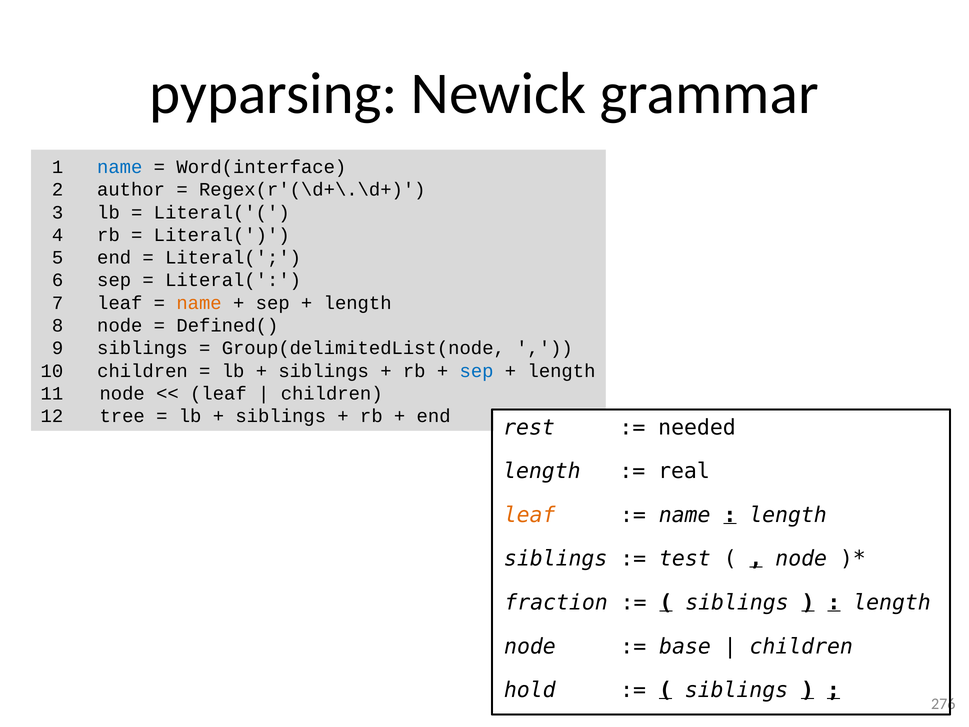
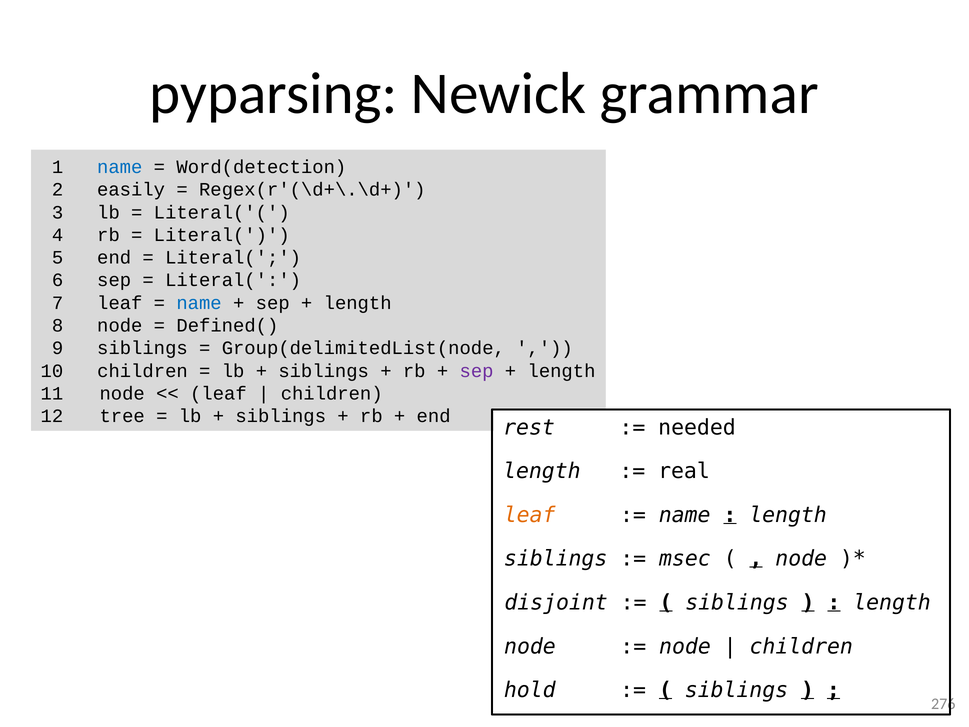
Word(interface: Word(interface -> Word(detection (261, 167)
author: author -> easily (131, 190)
name colour: orange -> blue (199, 303)
sep colour: blue -> purple (477, 371)
test: test -> msec (685, 559)
fraction: fraction -> disjoint (556, 602)
base: base -> node (685, 646)
